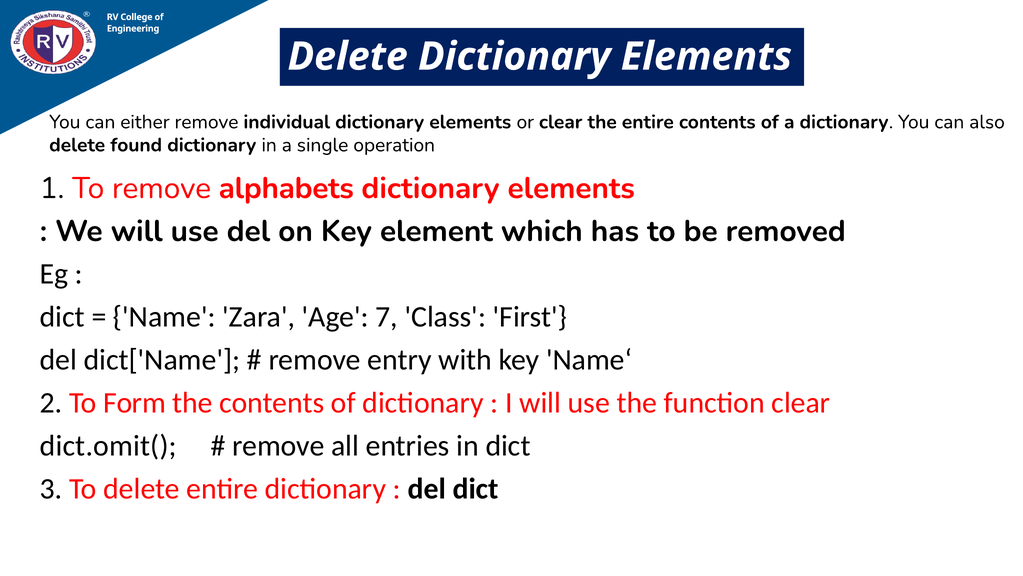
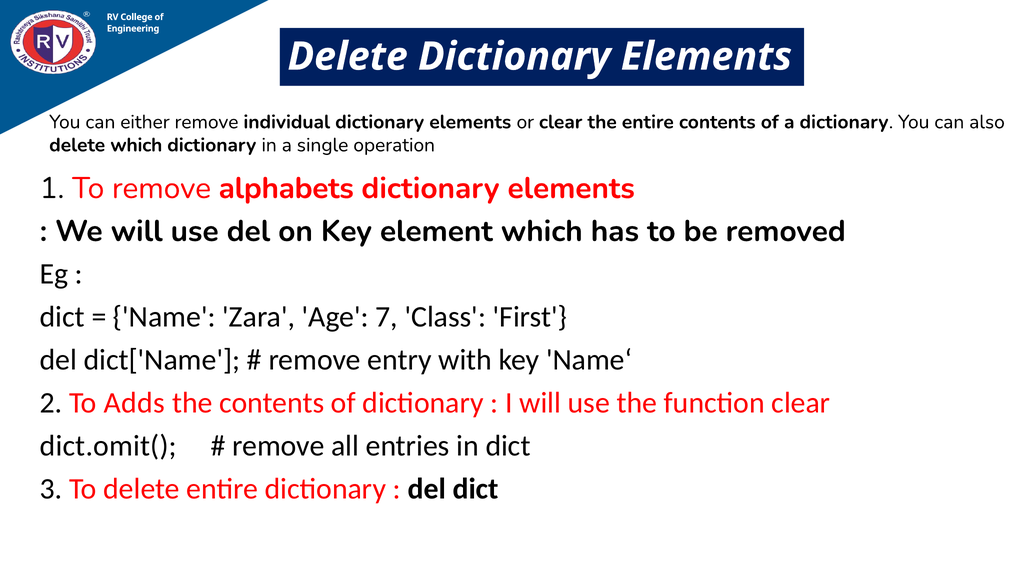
delete found: found -> which (136, 145)
Form: Form -> Adds (134, 402)
